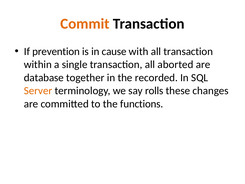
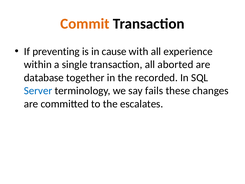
prevention: prevention -> preventing (56, 51)
all transaction: transaction -> experience (188, 51)
Server colour: orange -> blue (38, 91)
rolls: rolls -> fails (154, 91)
functions: functions -> escalates (142, 104)
